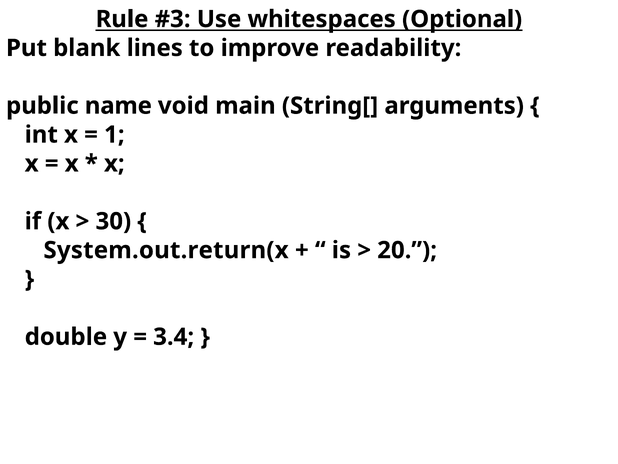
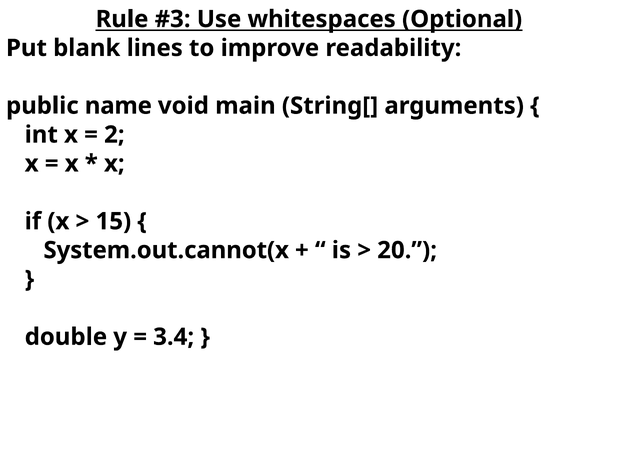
1: 1 -> 2 (114, 135)
30: 30 -> 15 (113, 221)
System.out.return(x: System.out.return(x -> System.out.cannot(x (166, 250)
